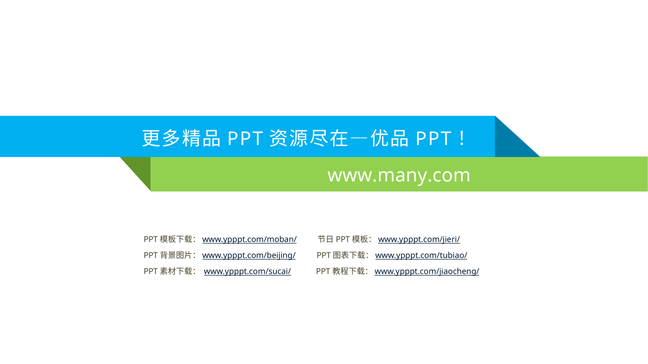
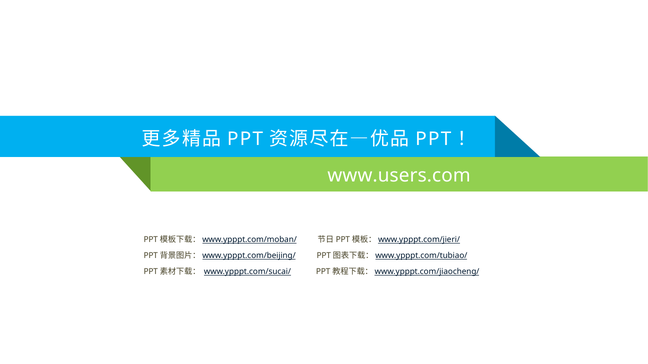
www.many.com: www.many.com -> www.users.com (399, 176)
